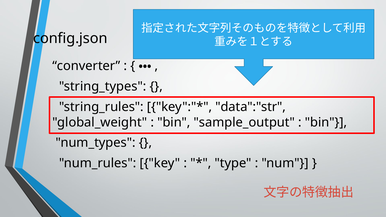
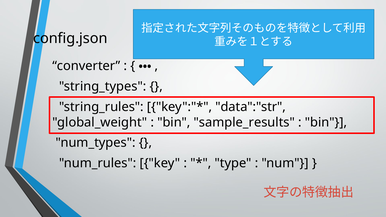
sample_output: sample_output -> sample_results (244, 122)
